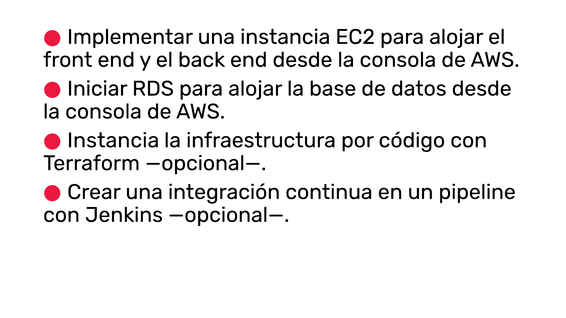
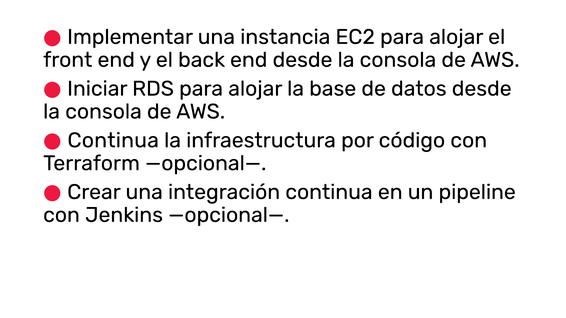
Instancia: Instancia -> Continua (113, 140)
